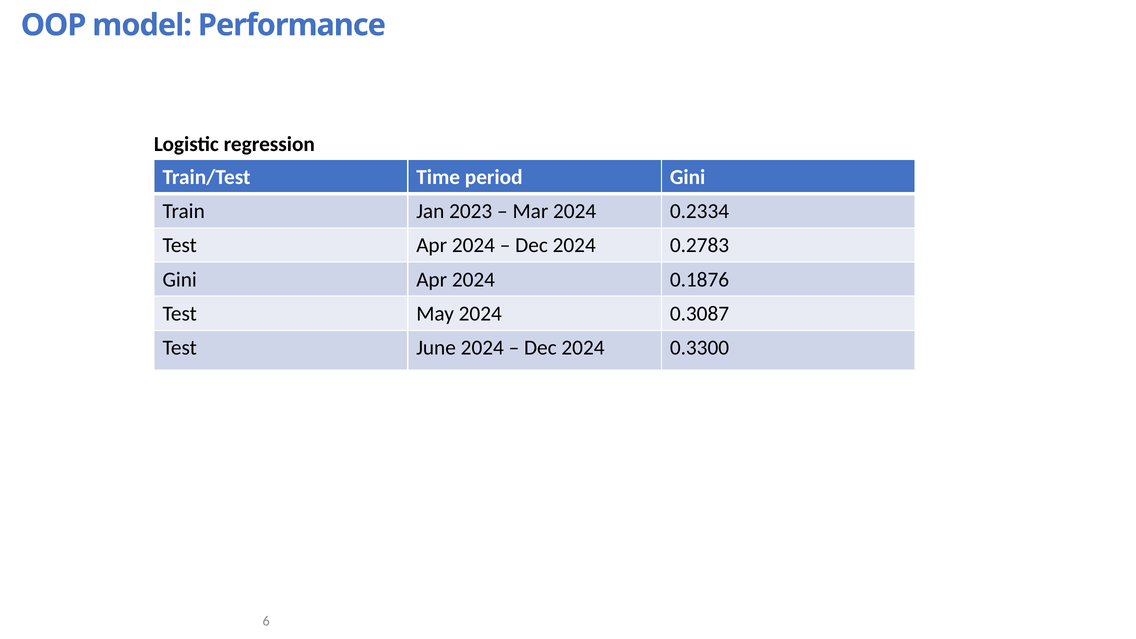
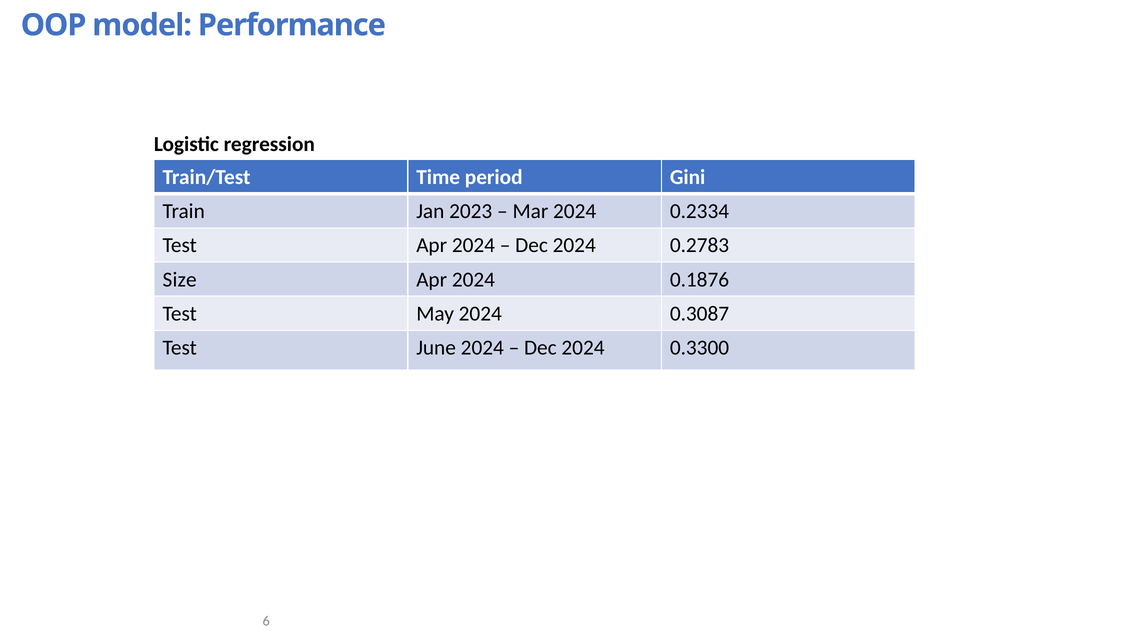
Gini: Gini -> Size (180, 280)
